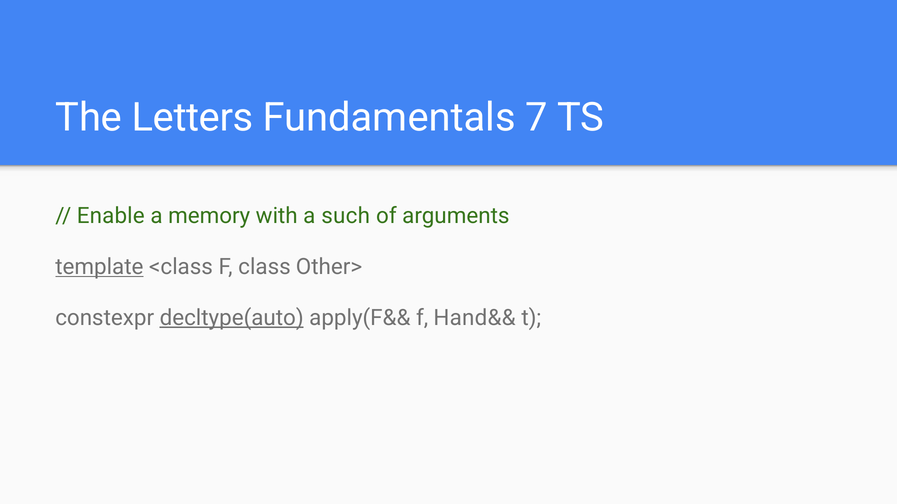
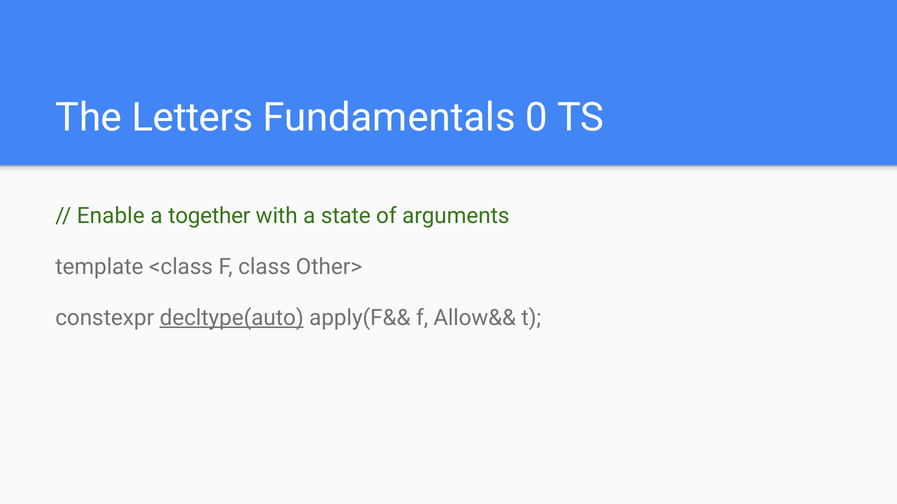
7: 7 -> 0 (537, 118)
memory: memory -> together (209, 216)
such: such -> state (346, 216)
template underline: present -> none (99, 267)
Hand&&: Hand&& -> Allow&& (475, 318)
